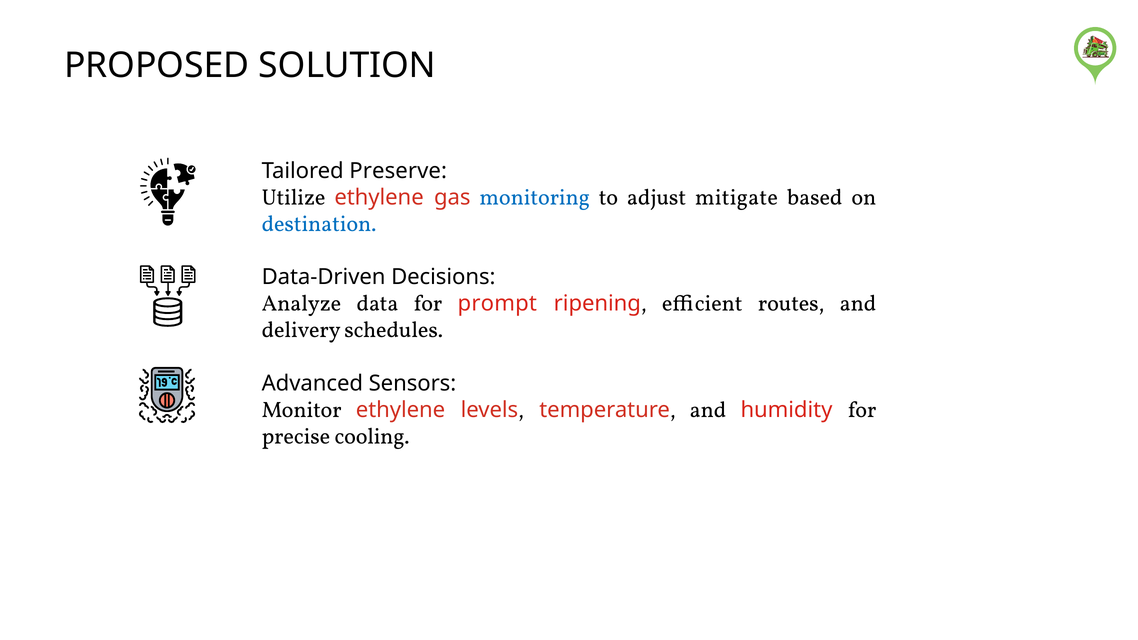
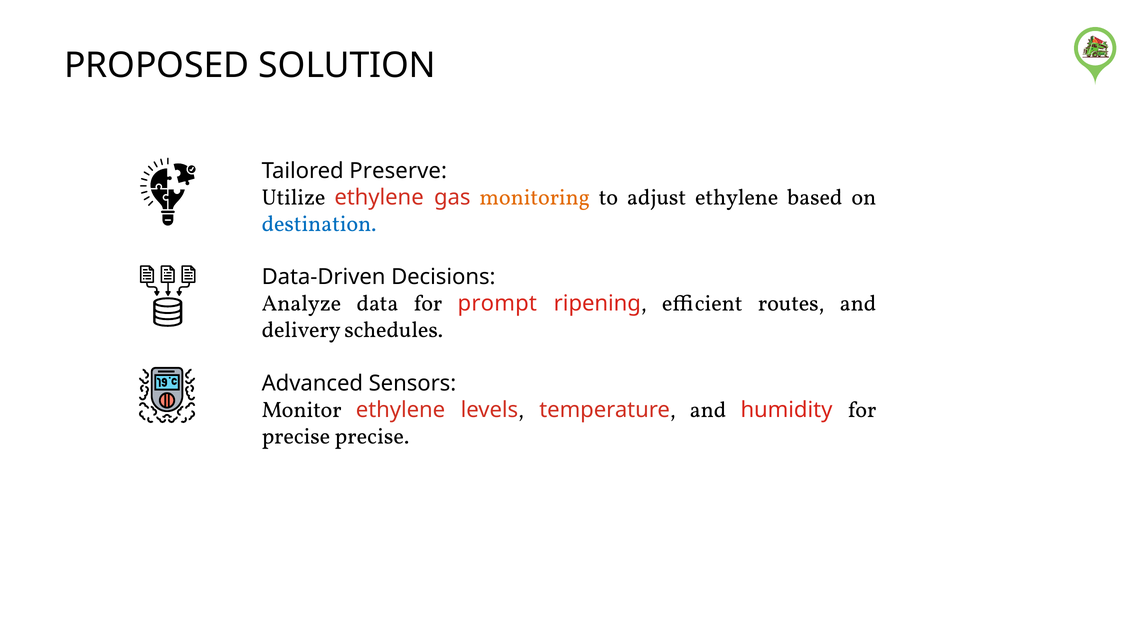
monitoring colour: blue -> orange (535, 197)
adjust mitigate: mitigate -> ethylene (737, 197)
precise cooling: cooling -> precise (372, 436)
